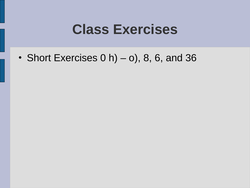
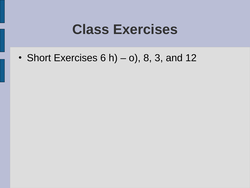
0: 0 -> 6 (103, 58)
6: 6 -> 3 (159, 58)
36: 36 -> 12 (191, 58)
